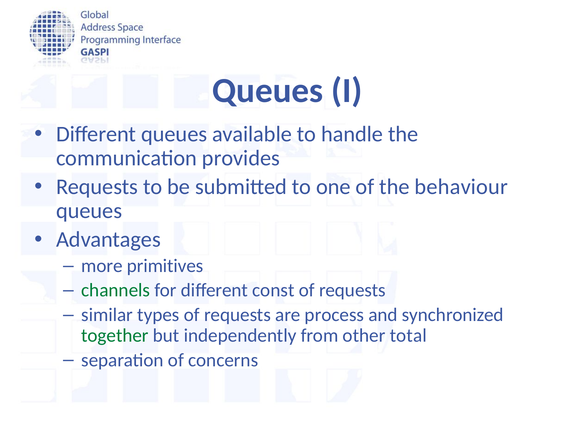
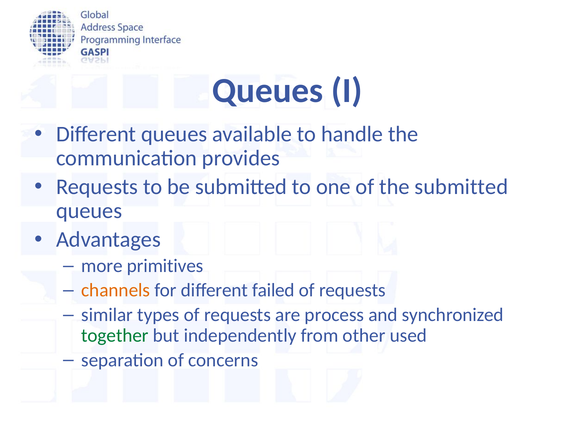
the behaviour: behaviour -> submitted (461, 187)
channels colour: green -> orange (116, 290)
const: const -> failed (273, 290)
total: total -> used (408, 336)
